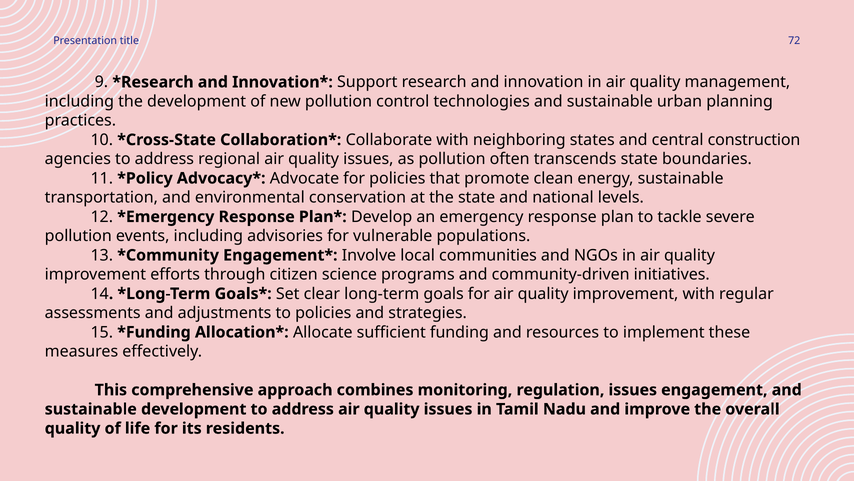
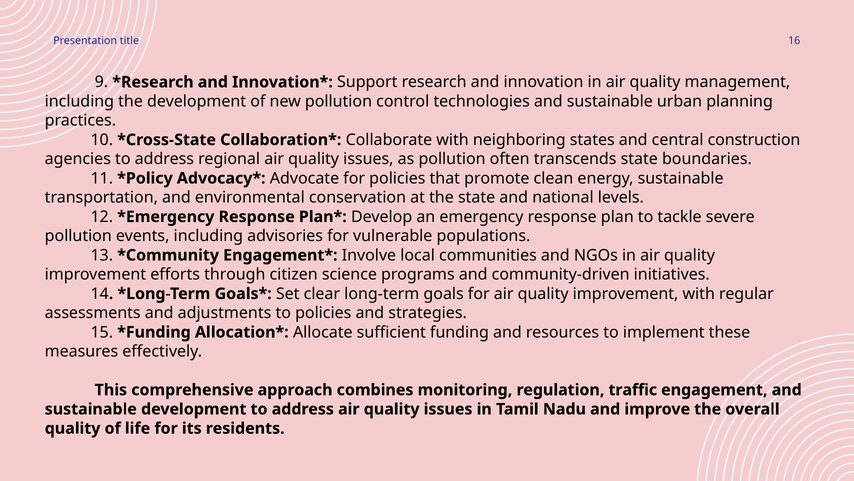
72: 72 -> 16 (794, 40)
regulation issues: issues -> traffic (633, 389)
